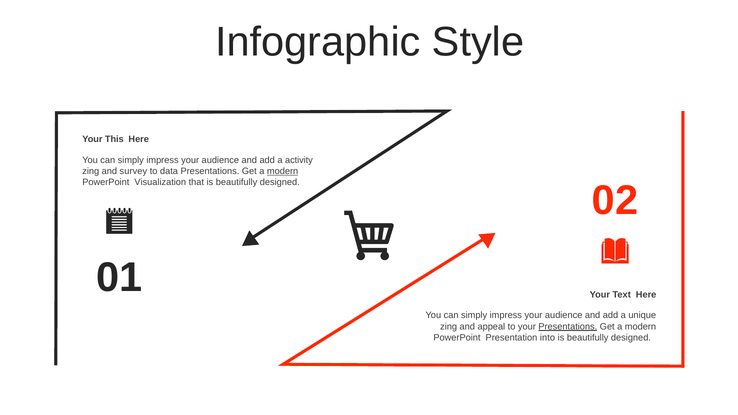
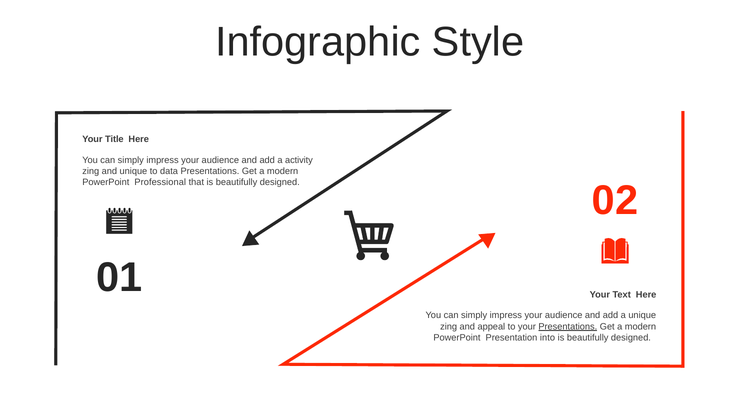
This: This -> Title (114, 139)
and survey: survey -> unique (133, 171)
modern underline: present -> none (283, 171)
Visualization: Visualization -> Professional (160, 182)
